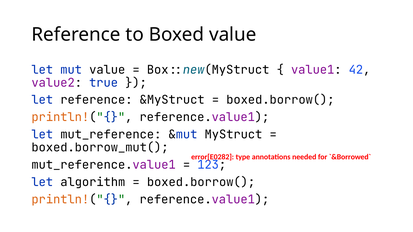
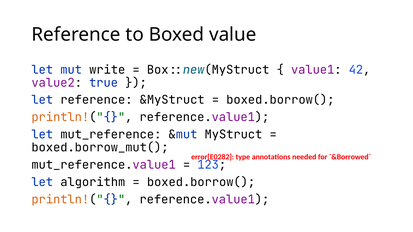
mut value: value -> write (107, 70)
